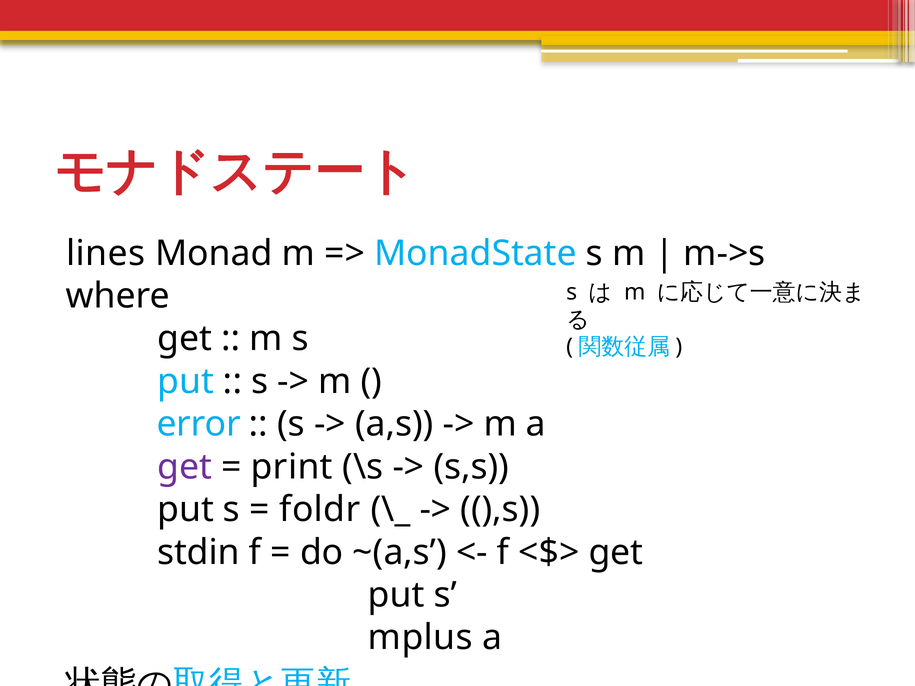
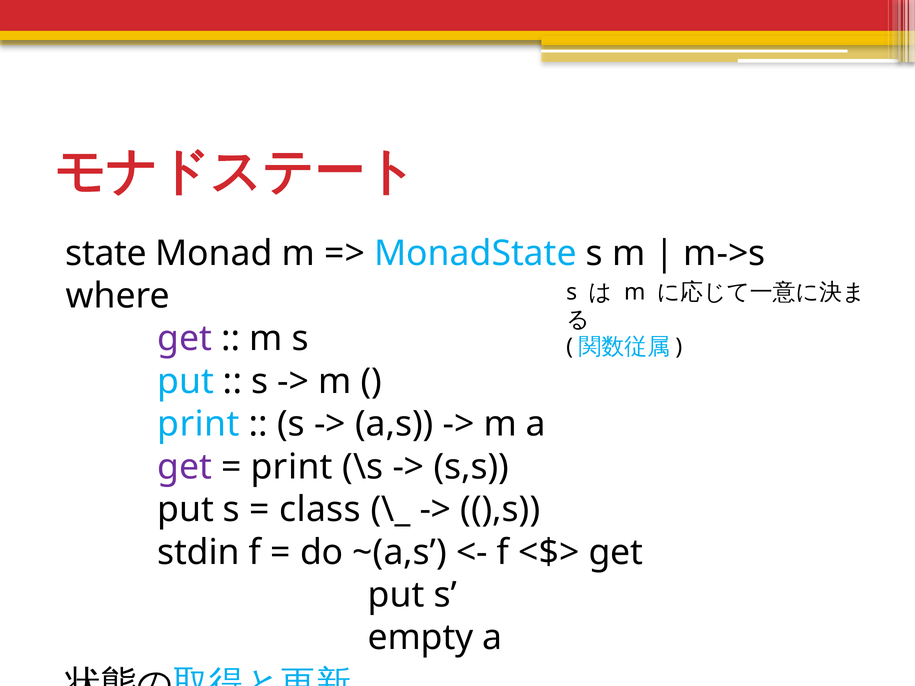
lines: lines -> state (106, 253)
get colour: black -> purple (185, 339)
error: error -> print (198, 424)
foldr: foldr -> class (320, 510)
mplus: mplus -> empty (421, 638)
